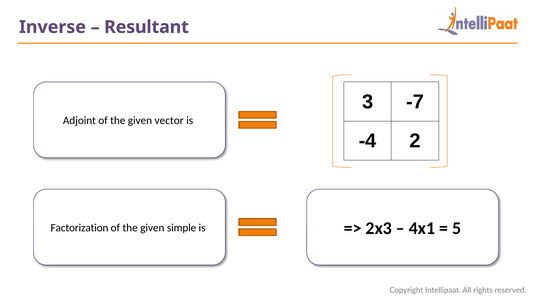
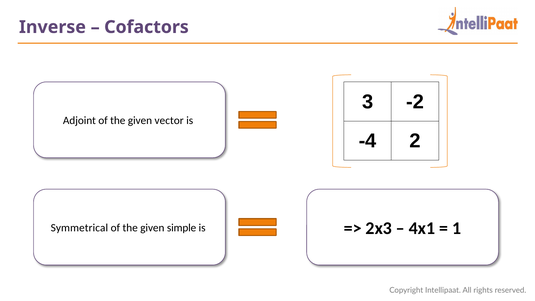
Resultant: Resultant -> Cofactors (146, 27)
-7: -7 -> -2 (415, 102)
Factorization: Factorization -> Symmetrical (79, 228)
5: 5 -> 1 (457, 228)
